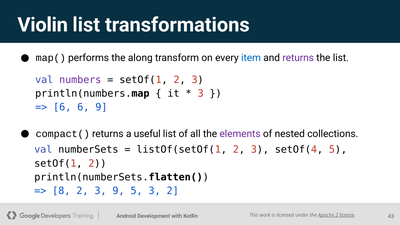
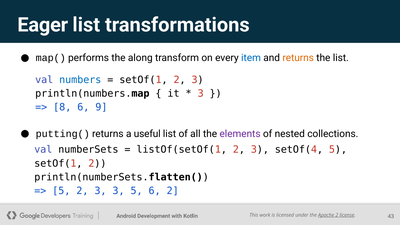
Violin: Violin -> Eager (43, 25)
returns colour: purple -> orange (298, 58)
numbers colour: purple -> blue (80, 80)
6: 6 -> 8 (62, 107)
compact(: compact( -> putting( (63, 134)
8: 8 -> 5 (61, 191)
3 9: 9 -> 3 (118, 191)
5 3: 3 -> 6 (155, 191)
